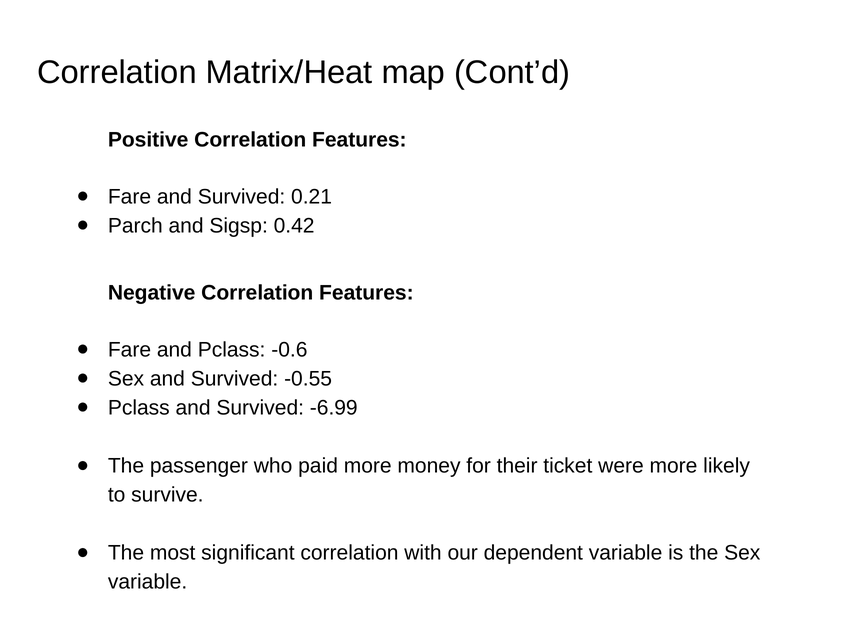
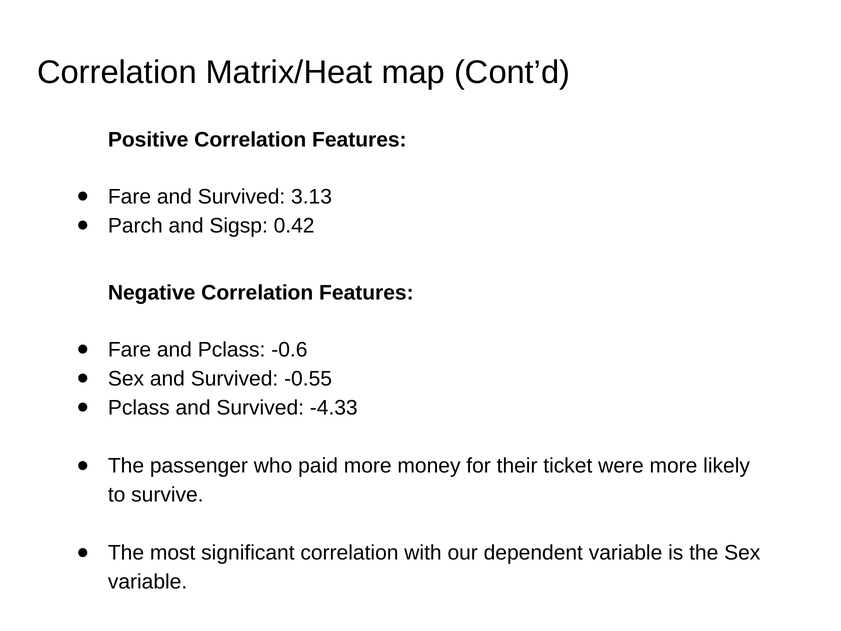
0.21: 0.21 -> 3.13 (312, 197)
-6.99: -6.99 -> -4.33 (334, 408)
